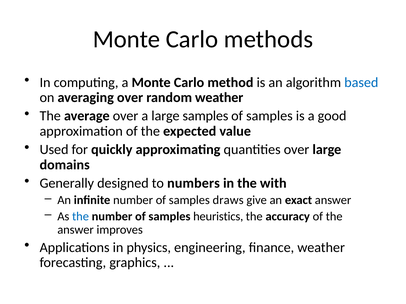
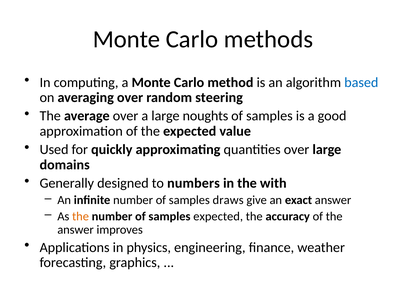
random weather: weather -> steering (219, 98)
large samples: samples -> noughts (205, 116)
the colour: blue -> orange (81, 217)
samples heuristics: heuristics -> expected (218, 217)
